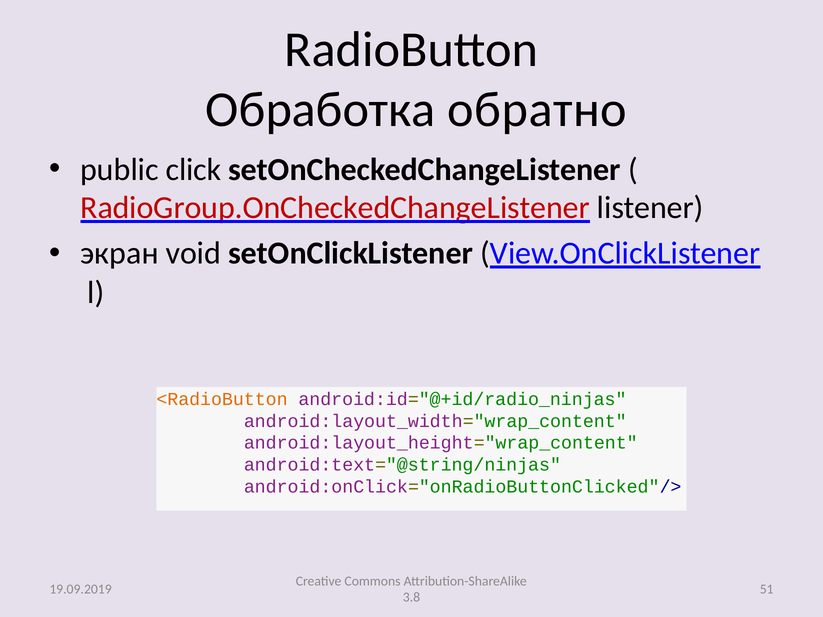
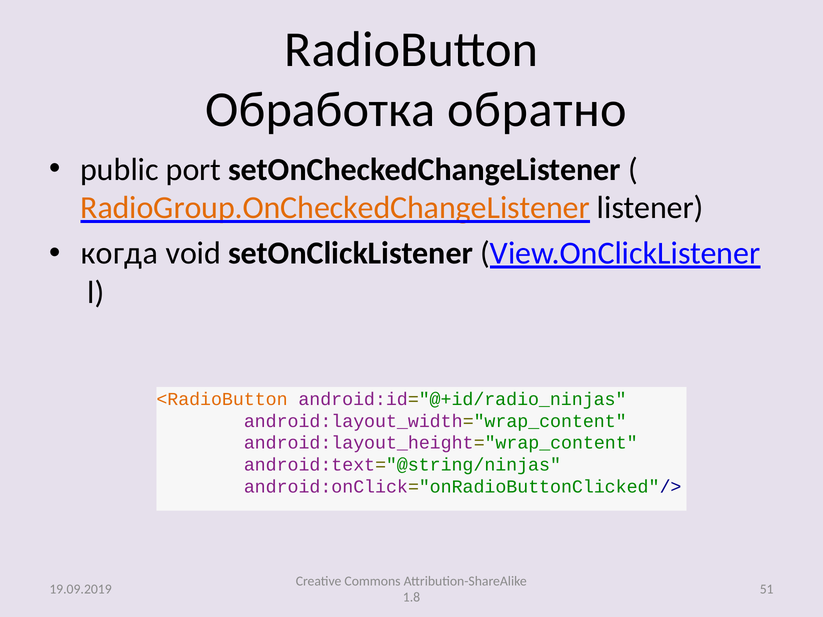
click: click -> port (193, 170)
RadioGroup.OnCheckedChangeListener colour: red -> orange (335, 208)
экран: экран -> когда (119, 254)
3.8: 3.8 -> 1.8 (411, 598)
